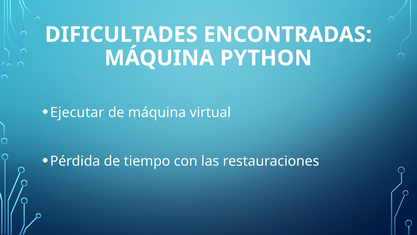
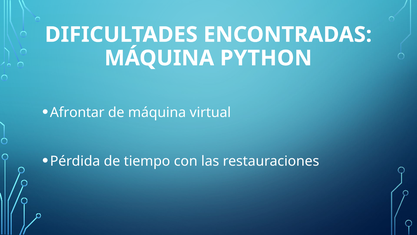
Ejecutar: Ejecutar -> Afrontar (77, 112)
